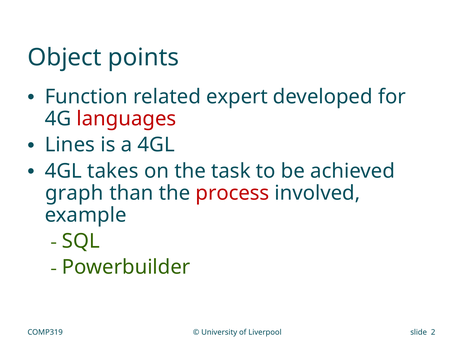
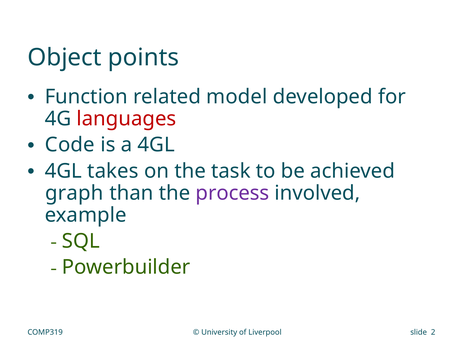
expert: expert -> model (237, 97)
Lines: Lines -> Code (70, 145)
process colour: red -> purple (232, 193)
